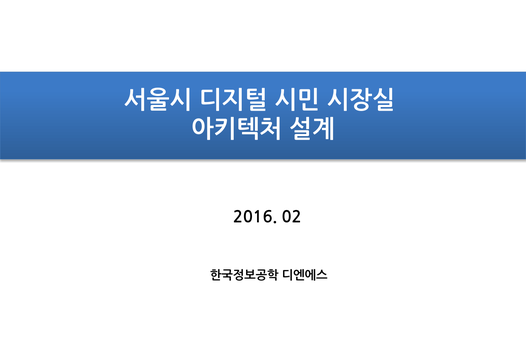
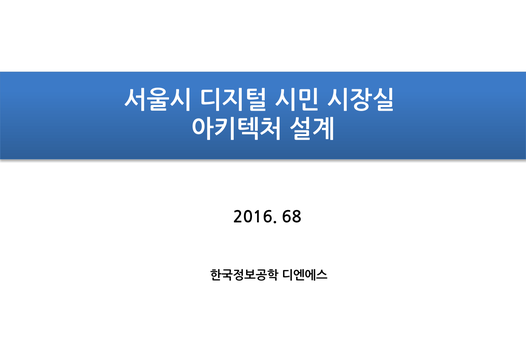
02: 02 -> 68 (292, 217)
